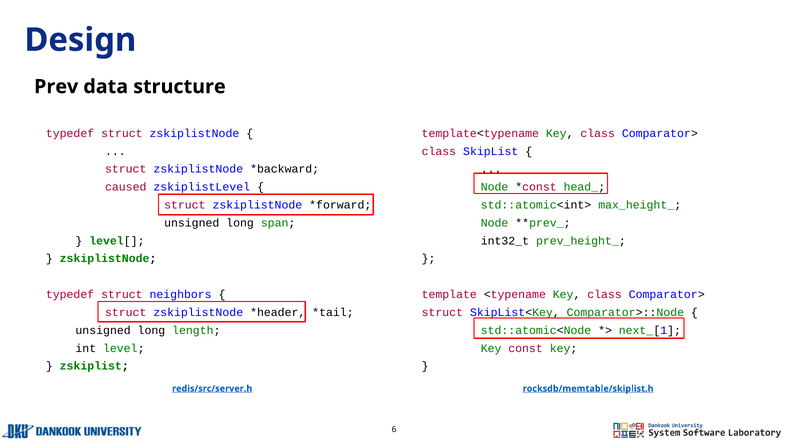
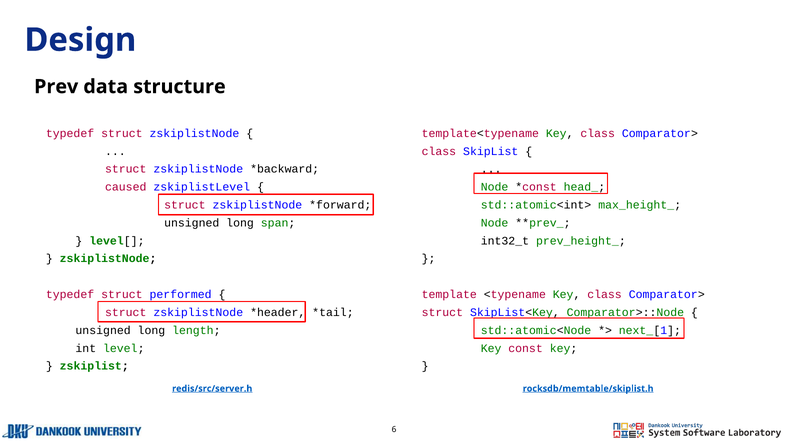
neighbors: neighbors -> performed (181, 295)
